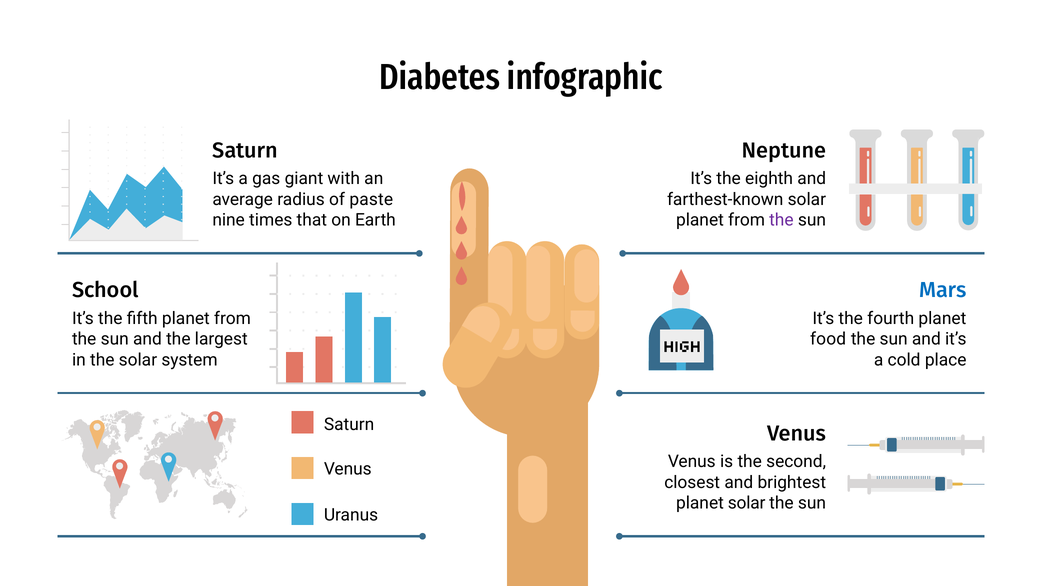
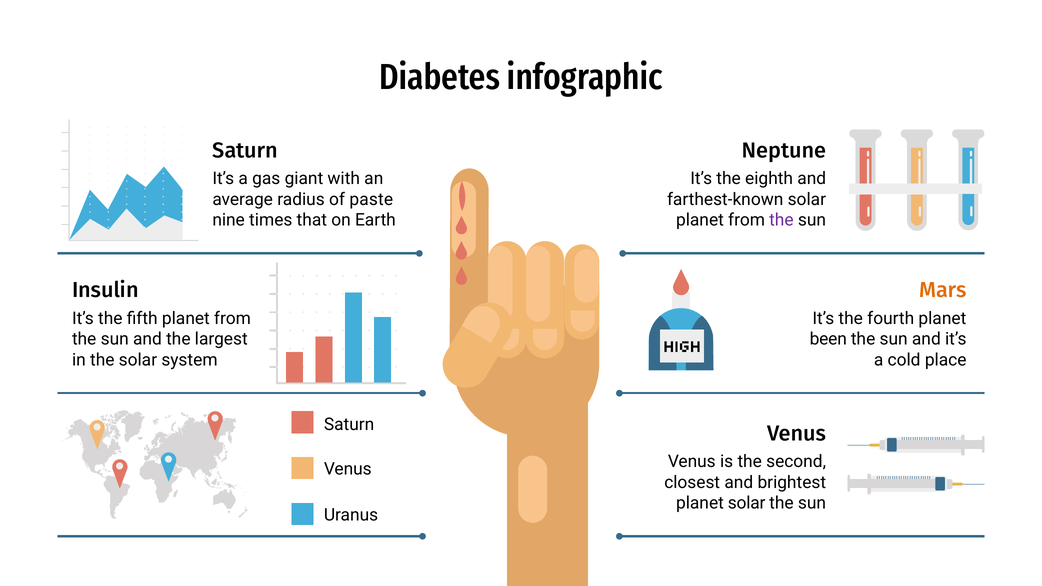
School: School -> Insulin (105, 290)
Mars colour: blue -> orange (943, 290)
food: food -> been (828, 339)
